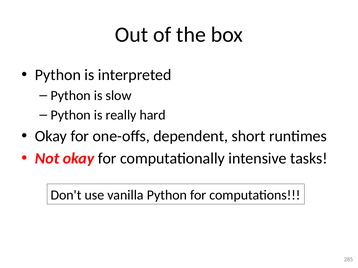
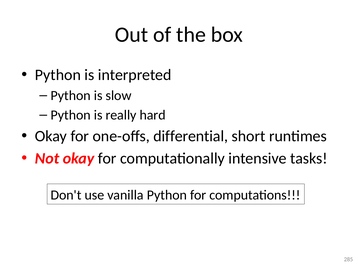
dependent: dependent -> differential (191, 136)
